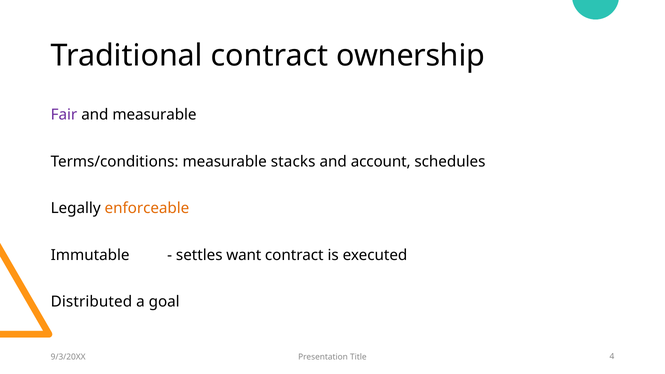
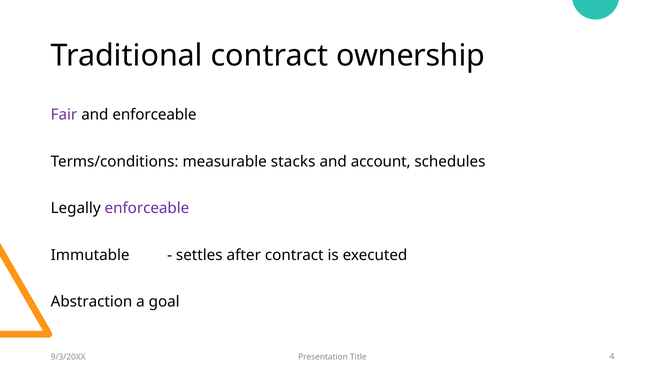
and measurable: measurable -> enforceable (154, 115)
enforceable colour: orange -> purple (147, 208)
want: want -> after (244, 255)
Distributed: Distributed -> Abstraction (92, 302)
